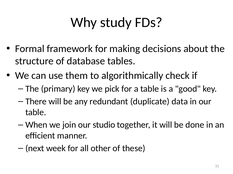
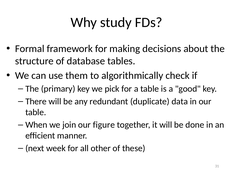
studio: studio -> figure (104, 125)
